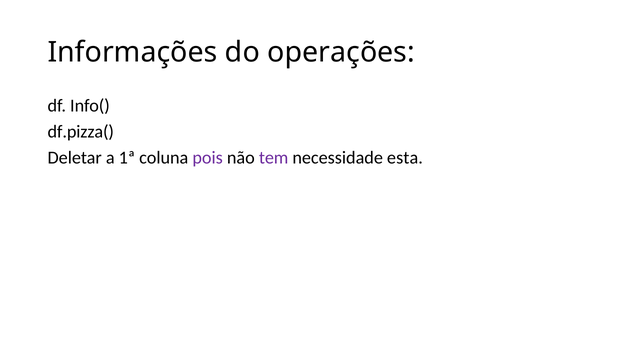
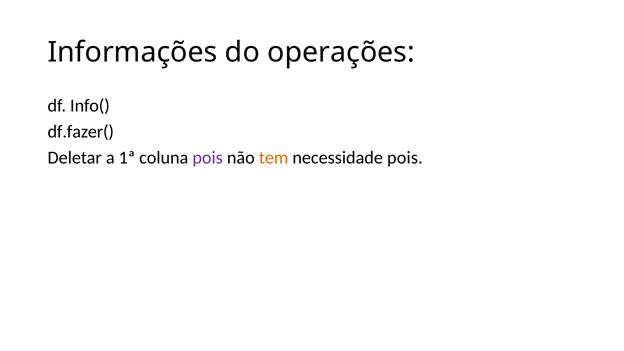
df.pizza(: df.pizza( -> df.fazer( (81, 132)
tem colour: purple -> orange (274, 158)
necessidade esta: esta -> pois (405, 158)
